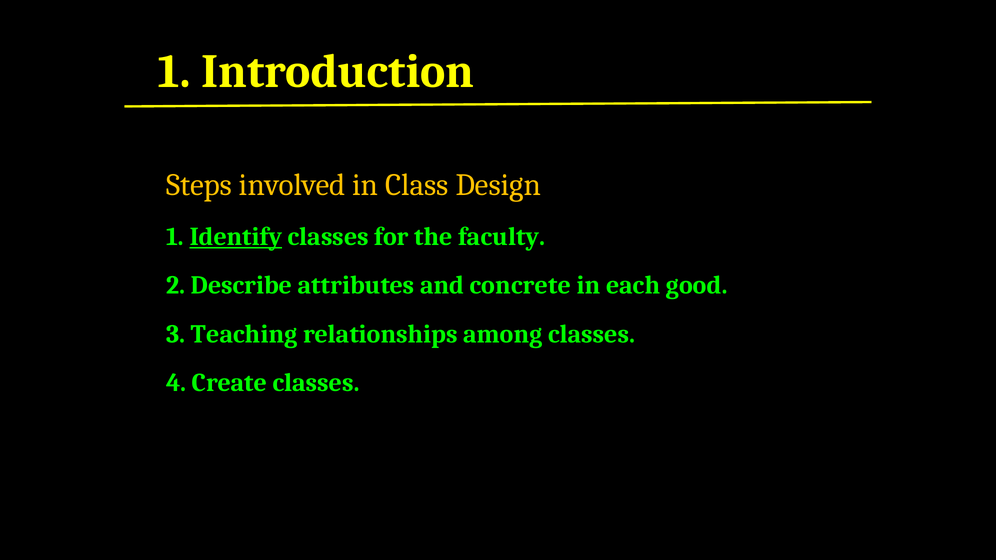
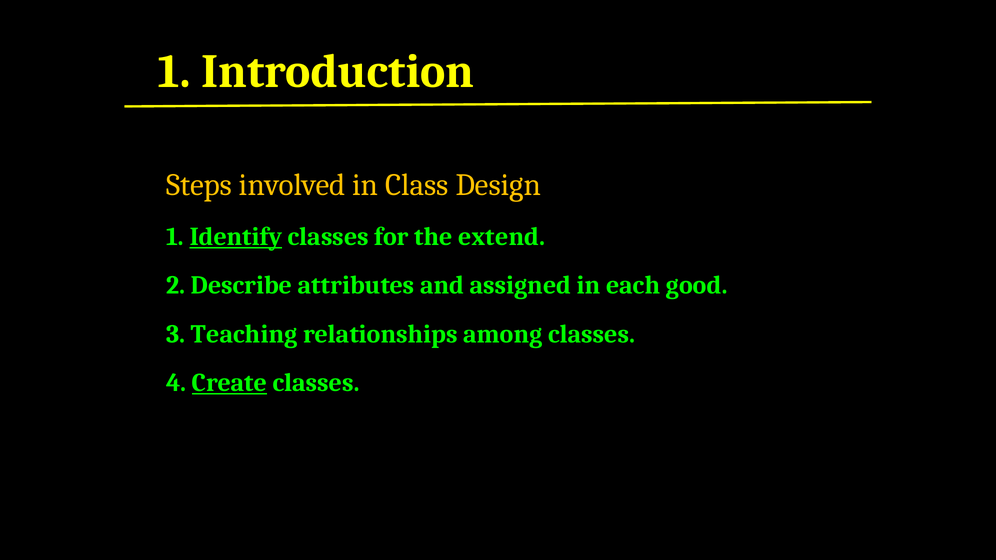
faculty: faculty -> extend (502, 237)
concrete: concrete -> assigned (520, 285)
Create underline: none -> present (230, 383)
